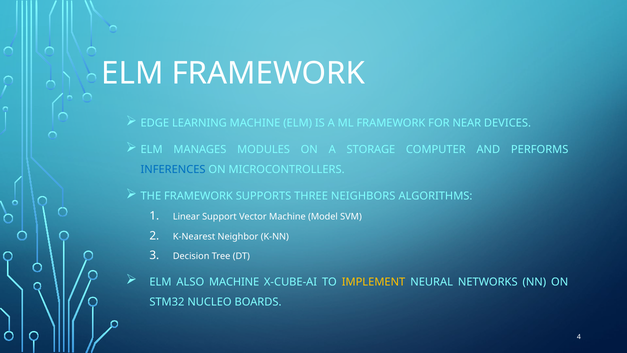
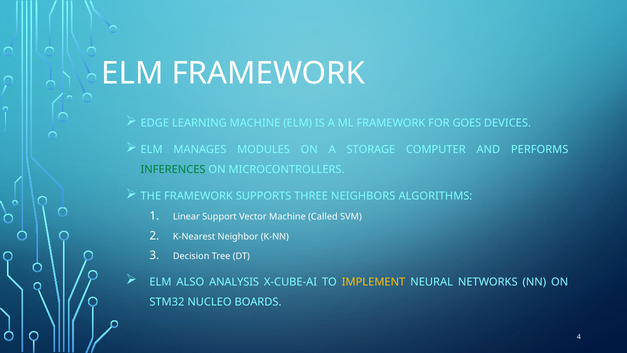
NEAR: NEAR -> GOES (467, 123)
INFERENCES colour: blue -> green (173, 169)
Model: Model -> Called (323, 217)
ALSO MACHINE: MACHINE -> ANALYSIS (234, 282)
